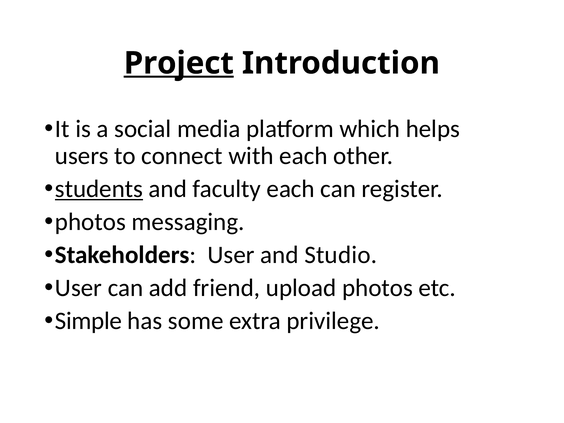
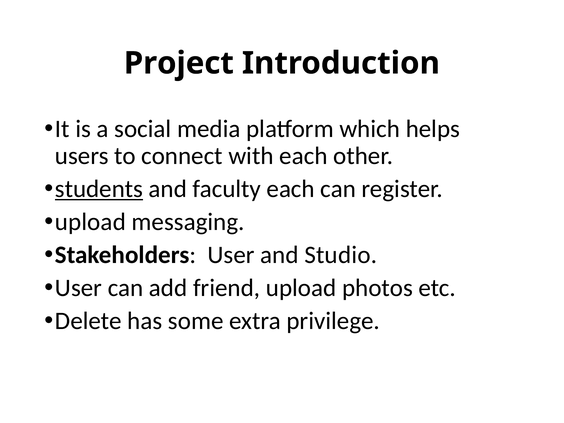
Project underline: present -> none (179, 63)
photos: photos -> upload (90, 222)
Simple: Simple -> Delete (88, 321)
